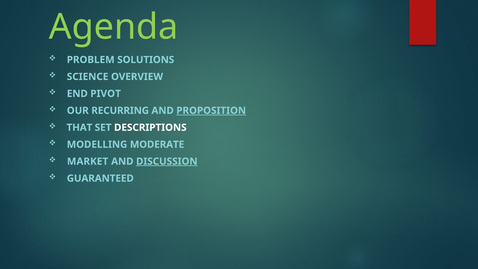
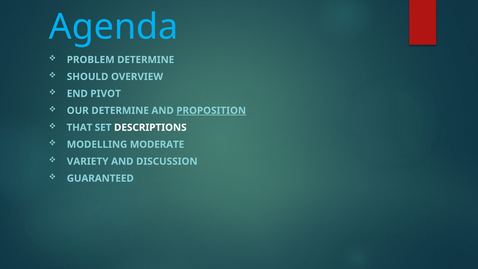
Agenda colour: light green -> light blue (114, 27)
PROBLEM SOLUTIONS: SOLUTIONS -> DETERMINE (146, 60)
SCIENCE: SCIENCE -> SHOULD (88, 77)
OUR RECURRING: RECURRING -> DETERMINE (120, 111)
MARKET: MARKET -> VARIETY (88, 161)
DISCUSSION underline: present -> none (167, 161)
